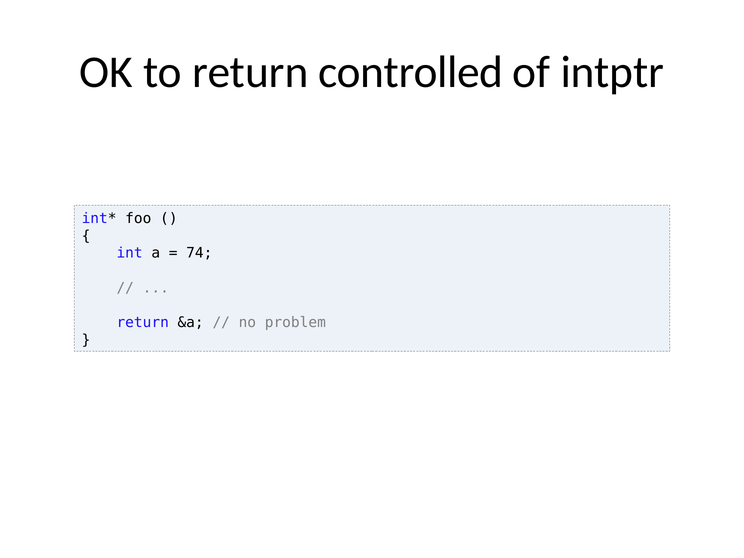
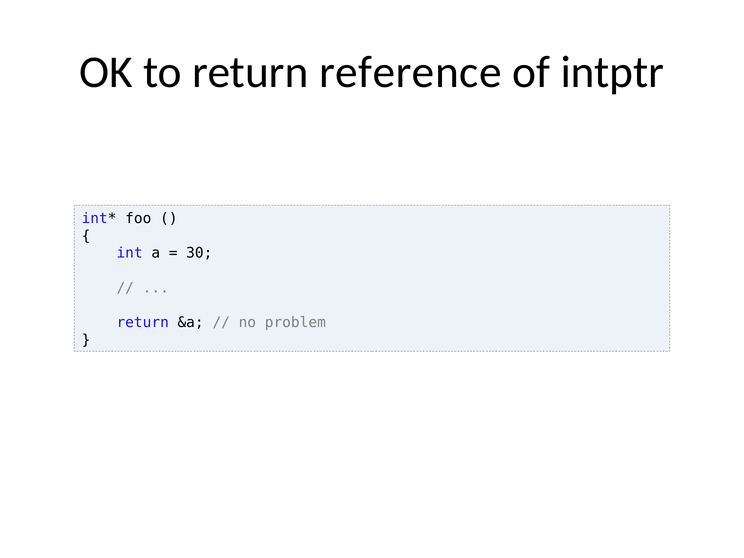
controlled: controlled -> reference (410, 72)
74: 74 -> 30 (199, 253)
